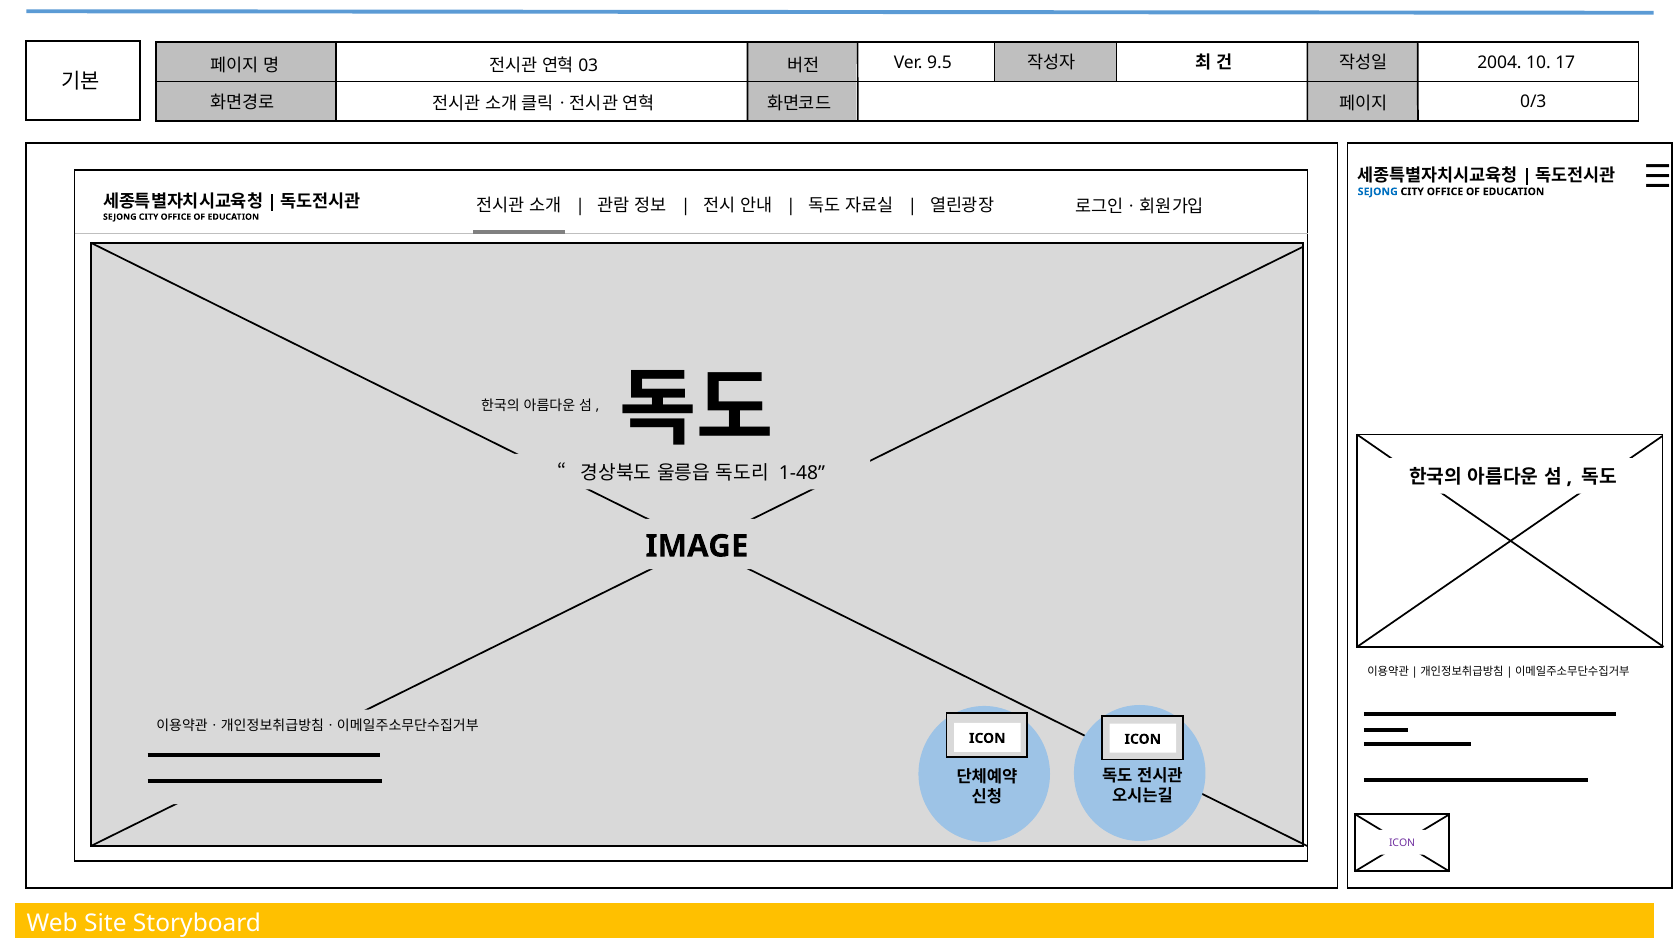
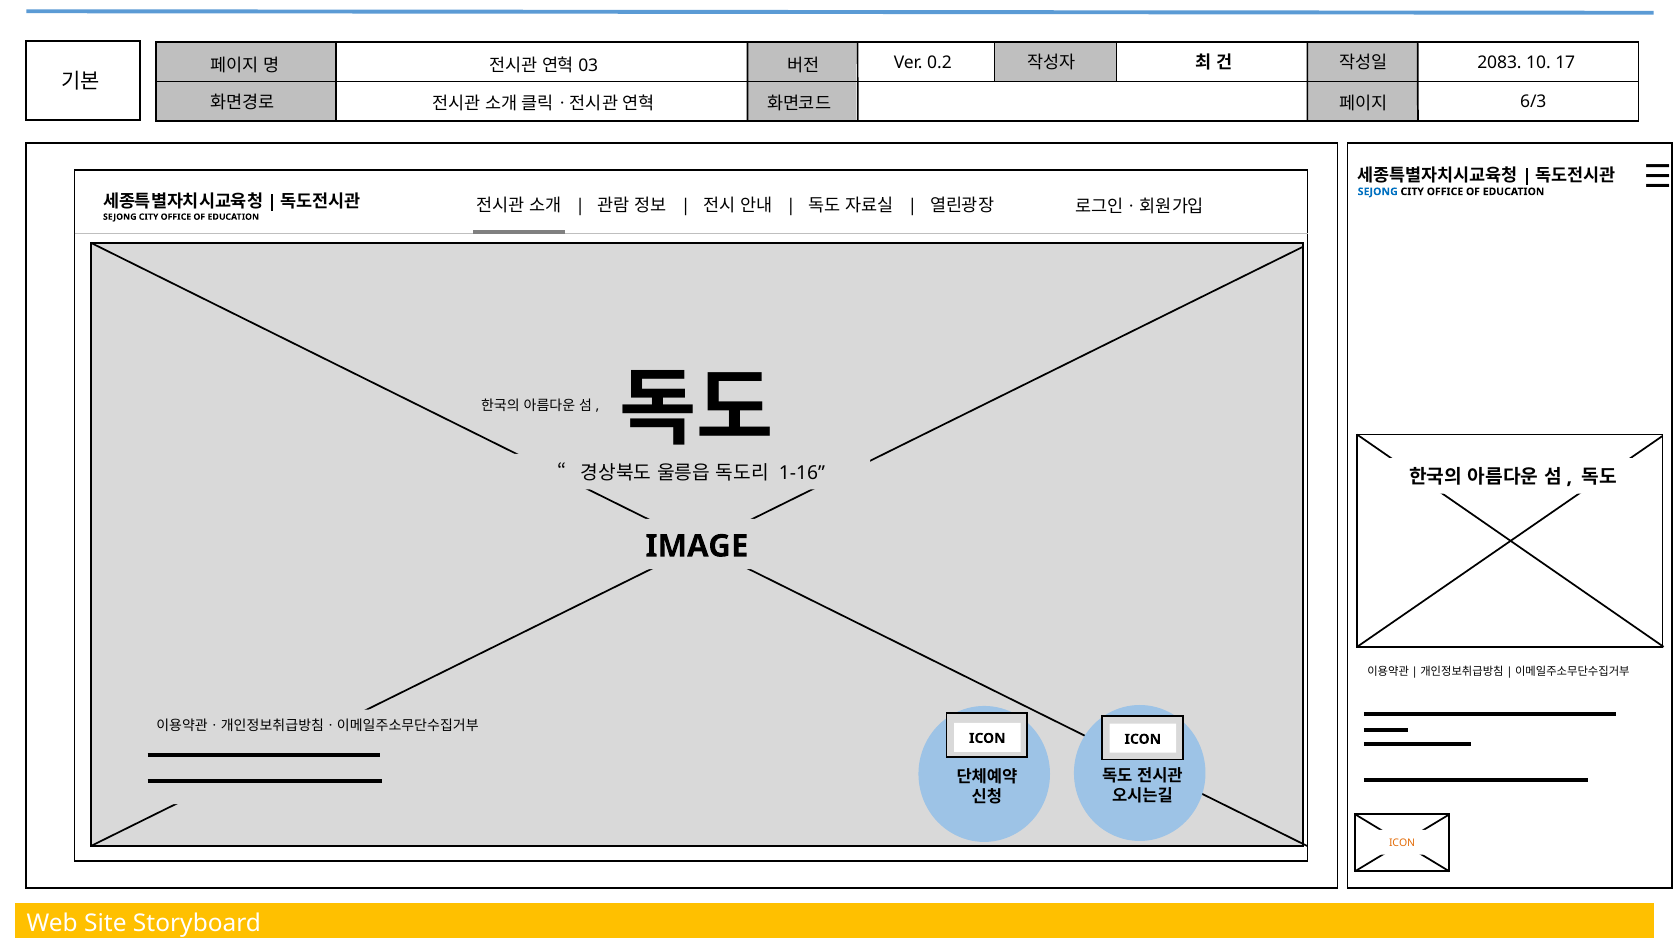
9.5: 9.5 -> 0.2 (939, 62)
2004: 2004 -> 2083 (1499, 62)
0/3: 0/3 -> 6/3 (1533, 102)
1-48: 1-48 -> 1-16 (802, 473)
ICON colour: purple -> orange (1402, 843)
